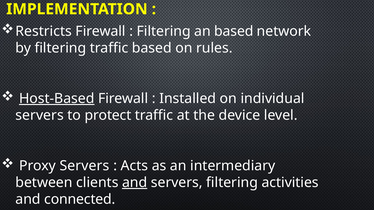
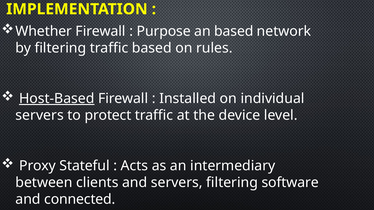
Restricts: Restricts -> Whether (44, 31)
Filtering: Filtering -> Purpose (164, 31)
Proxy Servers: Servers -> Stateful (85, 166)
and underline: present -> none (135, 183)
activities: activities -> software (290, 183)
